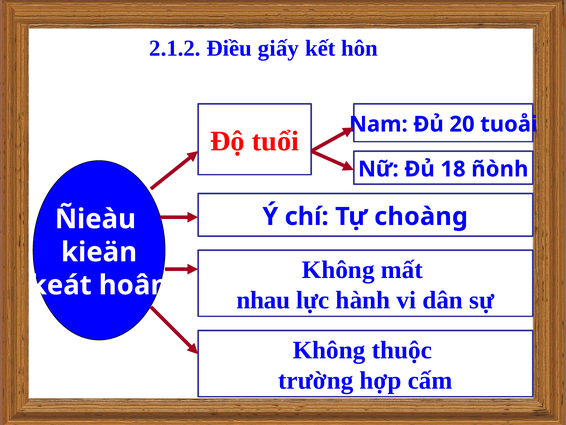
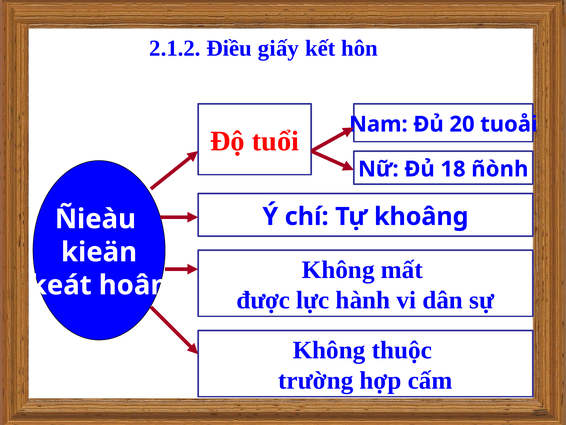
choàng: choàng -> khoâng (421, 216)
nhau: nhau -> được (263, 300)
